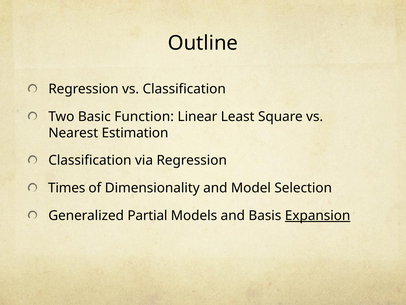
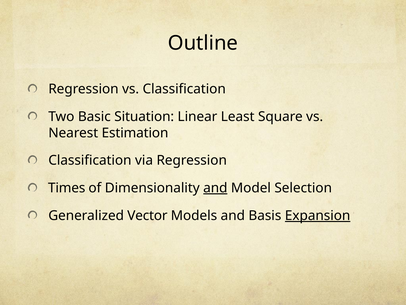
Function: Function -> Situation (144, 116)
and underline: none -> present (215, 188)
Partial: Partial -> Vector (147, 215)
